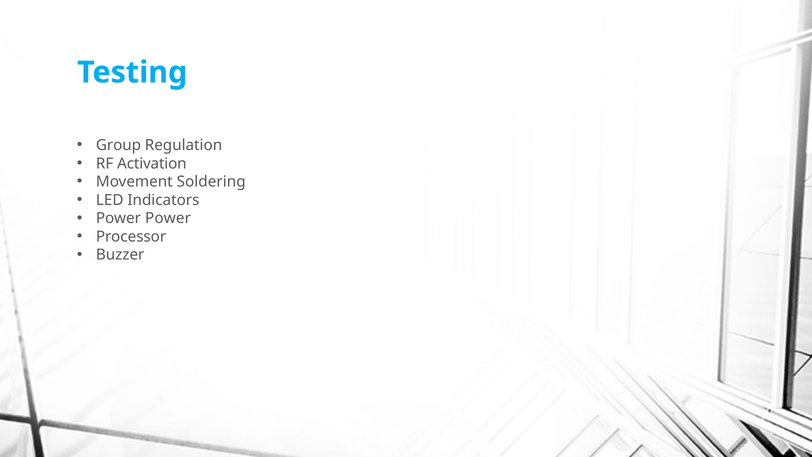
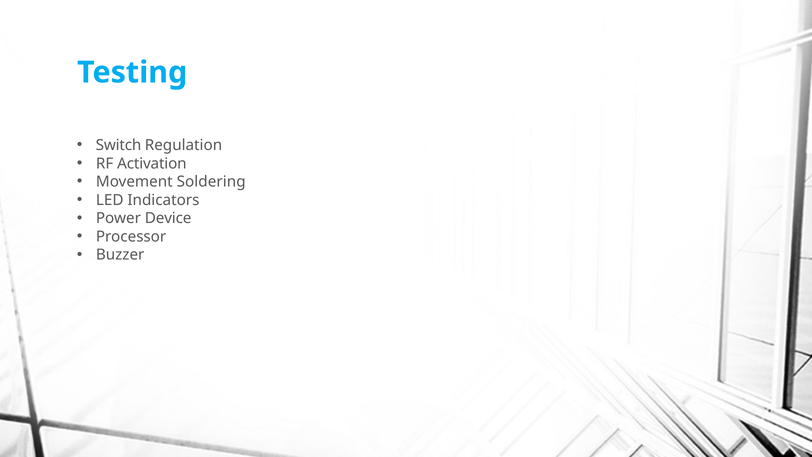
Group: Group -> Switch (119, 145)
Power Power: Power -> Device (168, 218)
